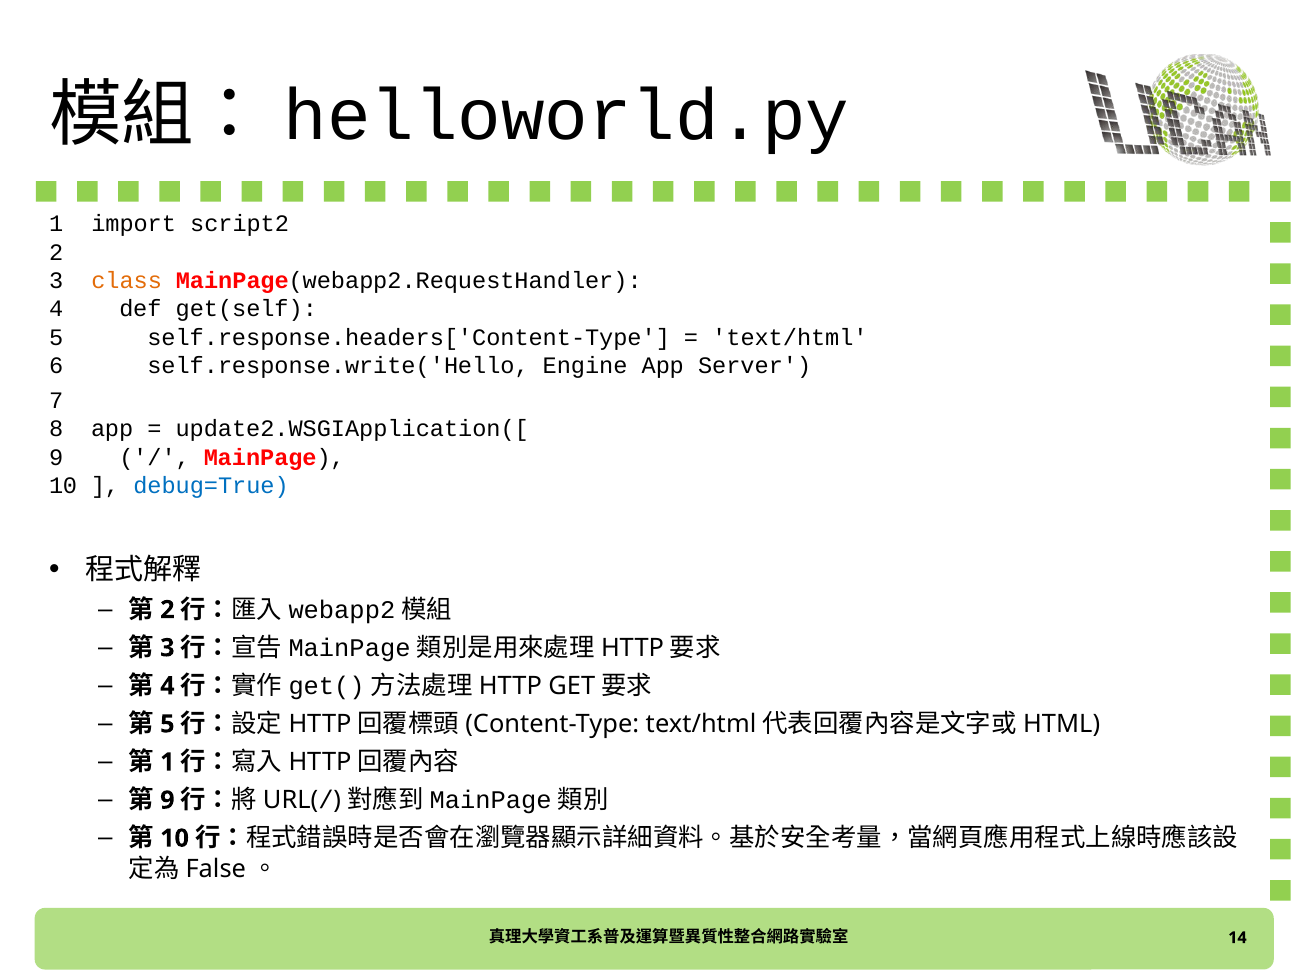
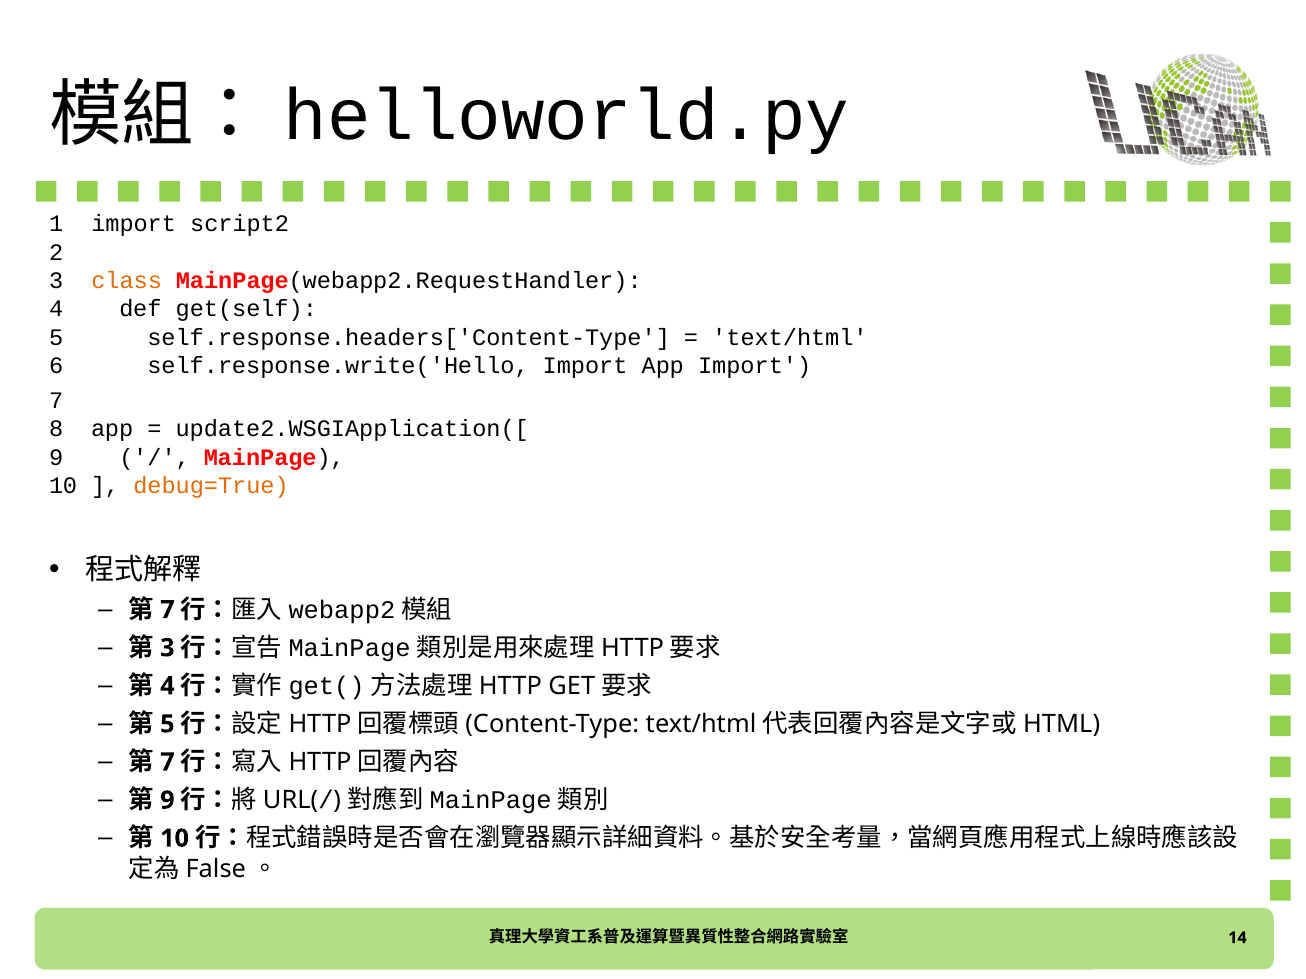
self.response.write('Hello Engine: Engine -> Import (585, 366)
App Server: Server -> Import (755, 366)
debug=True colour: blue -> orange (211, 486)
2: 2 -> 7 (167, 610)
1: 1 -> 7 (167, 763)
